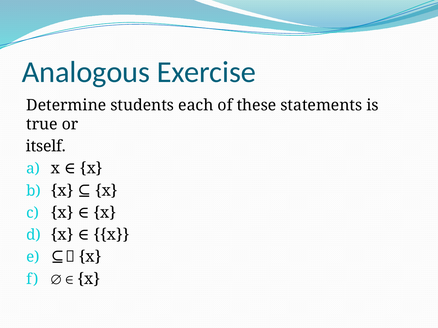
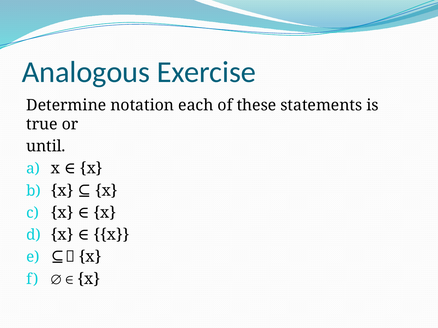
students: students -> notation (142, 105)
itself: itself -> until (46, 147)
